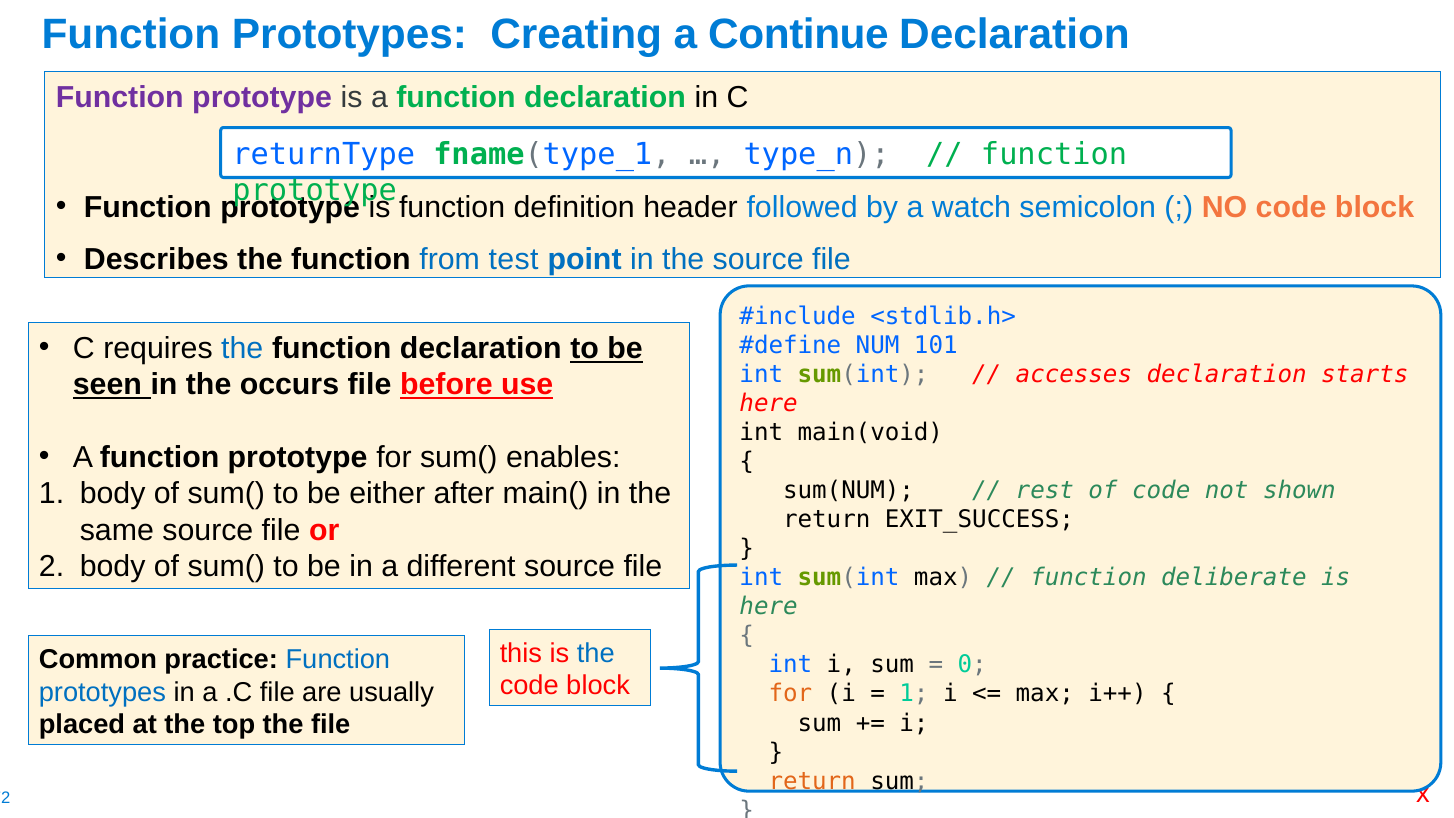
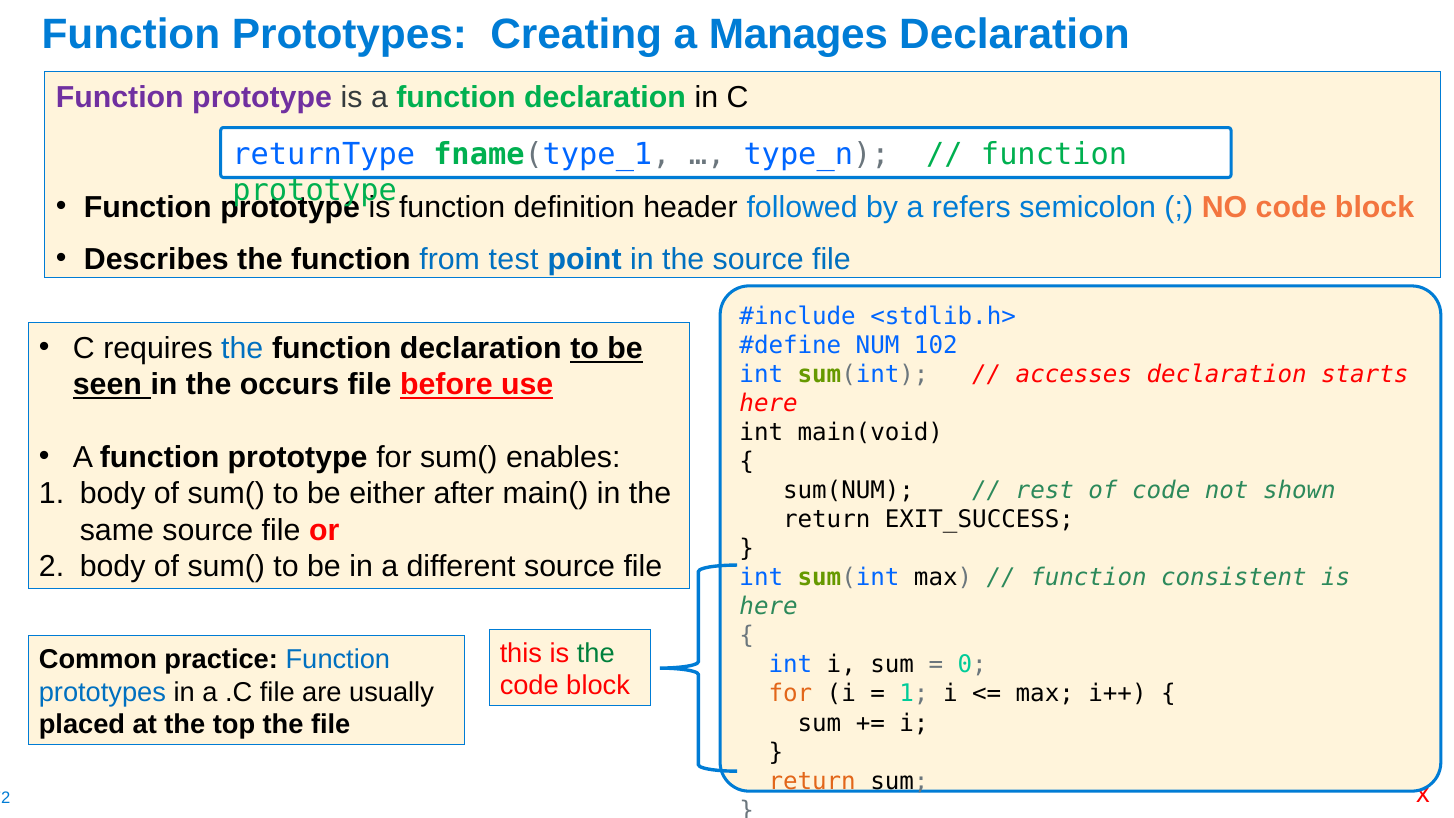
Continue: Continue -> Manages (798, 35)
watch: watch -> refers (971, 208)
101: 101 -> 102 (936, 345)
deliberate: deliberate -> consistent (1234, 578)
the colour: blue -> green (596, 653)
